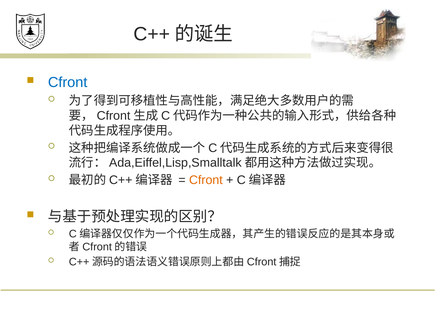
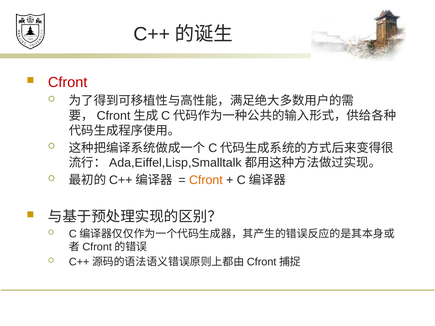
Cfront colour: blue -> red (68, 83)
